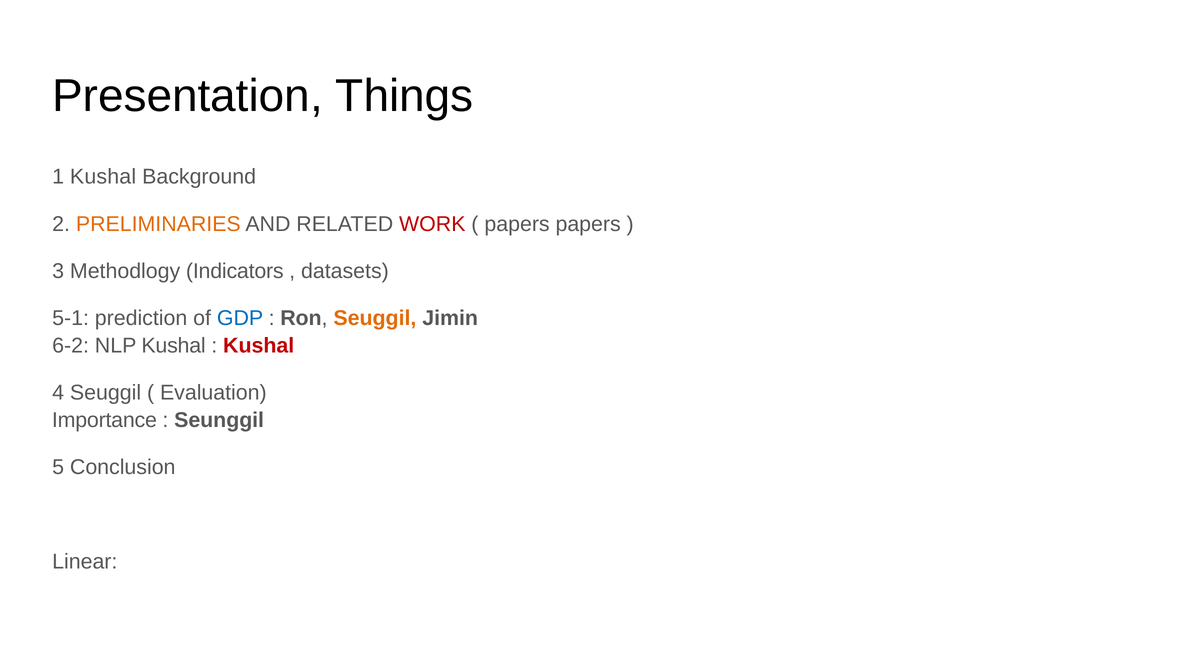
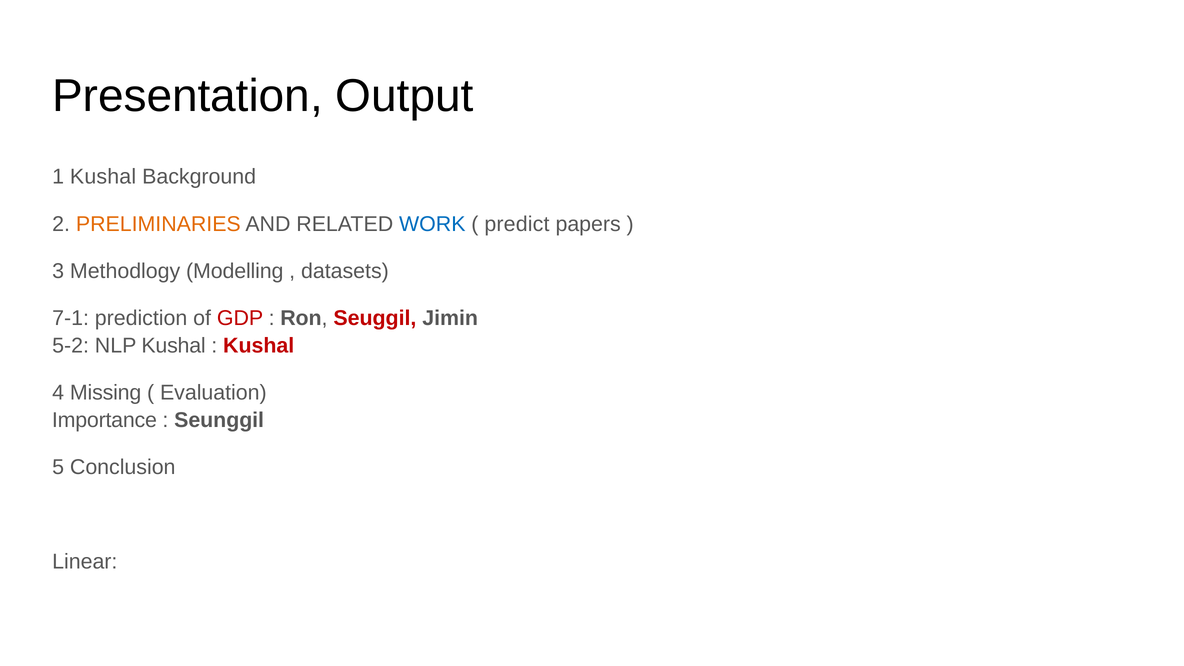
Things: Things -> Output (404, 96)
WORK colour: red -> blue (432, 224)
papers: papers -> predict (517, 224)
Indicators: Indicators -> Modelling (235, 271)
5-1: 5-1 -> 7-1 (71, 318)
GDP colour: blue -> red (240, 318)
Seuggil colour: orange -> red (375, 318)
6-2: 6-2 -> 5-2 (71, 346)
4 Seuggil: Seuggil -> Missing (106, 393)
